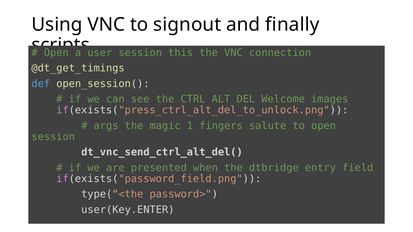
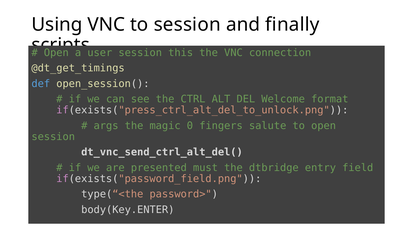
to signout: signout -> session (187, 24)
images: images -> format (330, 99)
1: 1 -> 0 (190, 126)
when: when -> must (205, 168)
user(Key.ENTER: user(Key.ENTER -> body(Key.ENTER (128, 210)
